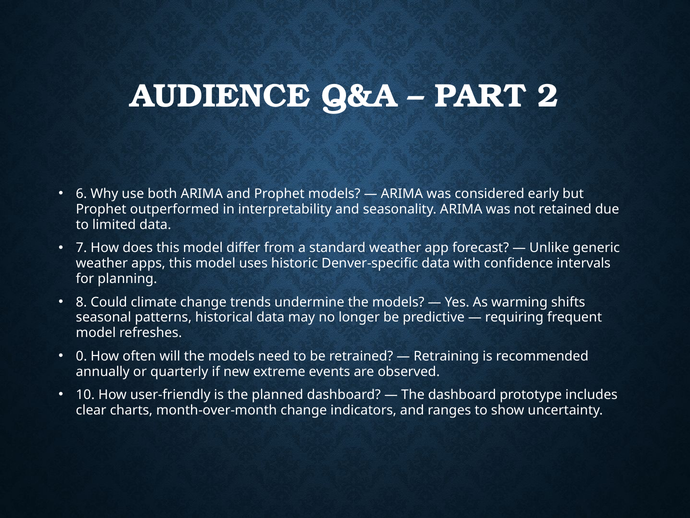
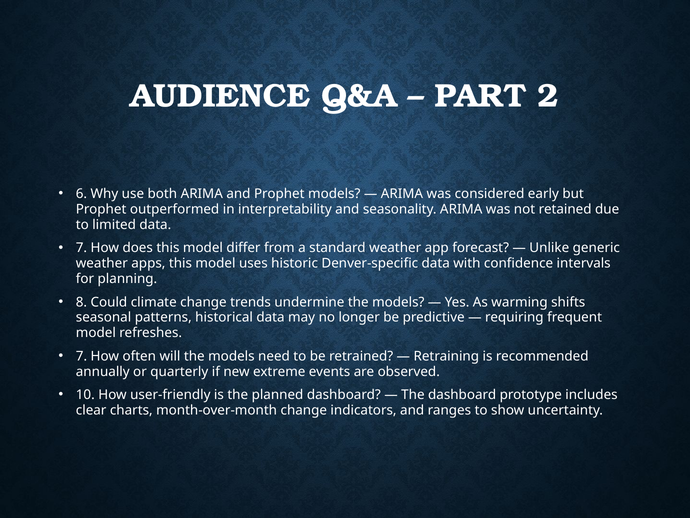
0: 0 -> 7 (81, 356)
